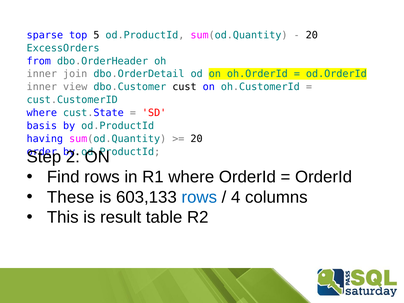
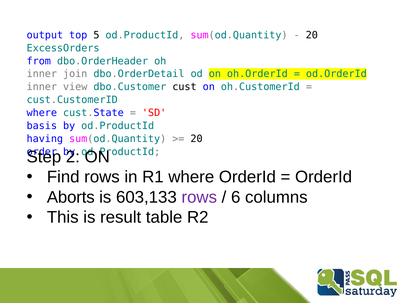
sparse: sparse -> output (45, 35)
These: These -> Aborts (71, 197)
rows colour: blue -> purple (199, 197)
4: 4 -> 6 (236, 197)
